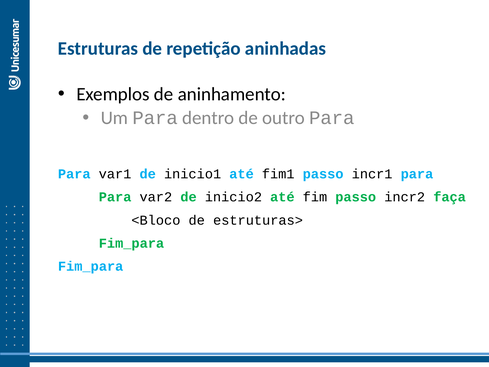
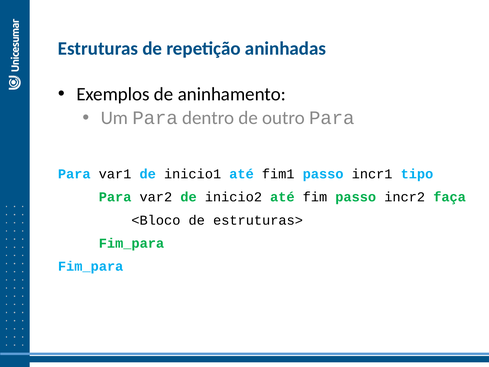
incr1 para: para -> tipo (417, 174)
